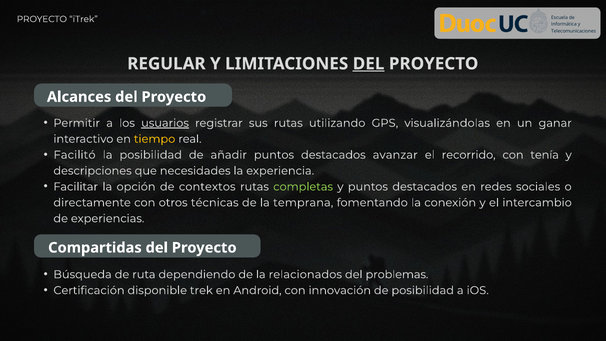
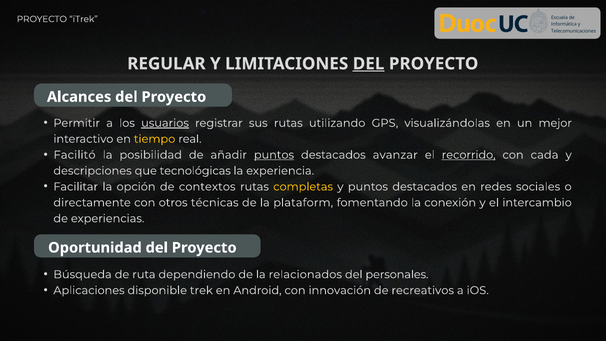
ganar: ganar -> mejor (555, 123)
puntos underline: none -> present (274, 155)
recorrido underline: none -> present (469, 155)
tenía: tenía -> cada (545, 155)
necesidades: necesidades -> tecnológicas (195, 171)
completas colour: light green -> yellow (303, 187)
temprana: temprana -> plataform (303, 203)
Compartidas: Compartidas -> Oportunidad (95, 248)
problemas: problemas -> personales (397, 274)
Certificación: Certificación -> Aplicaciones (89, 290)
de posibilidad: posibilidad -> recreativos (423, 290)
